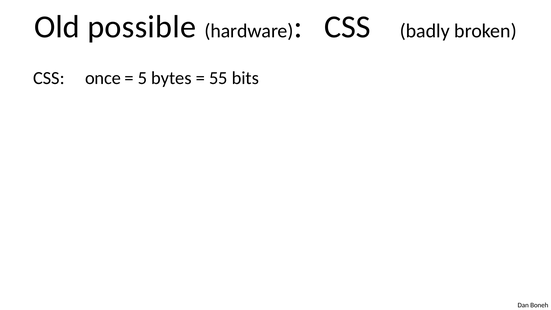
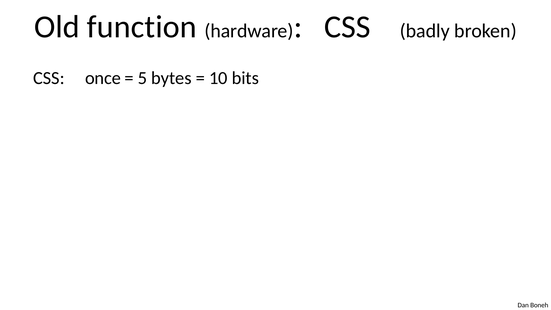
possible: possible -> function (142, 27)
55: 55 -> 10 (218, 78)
